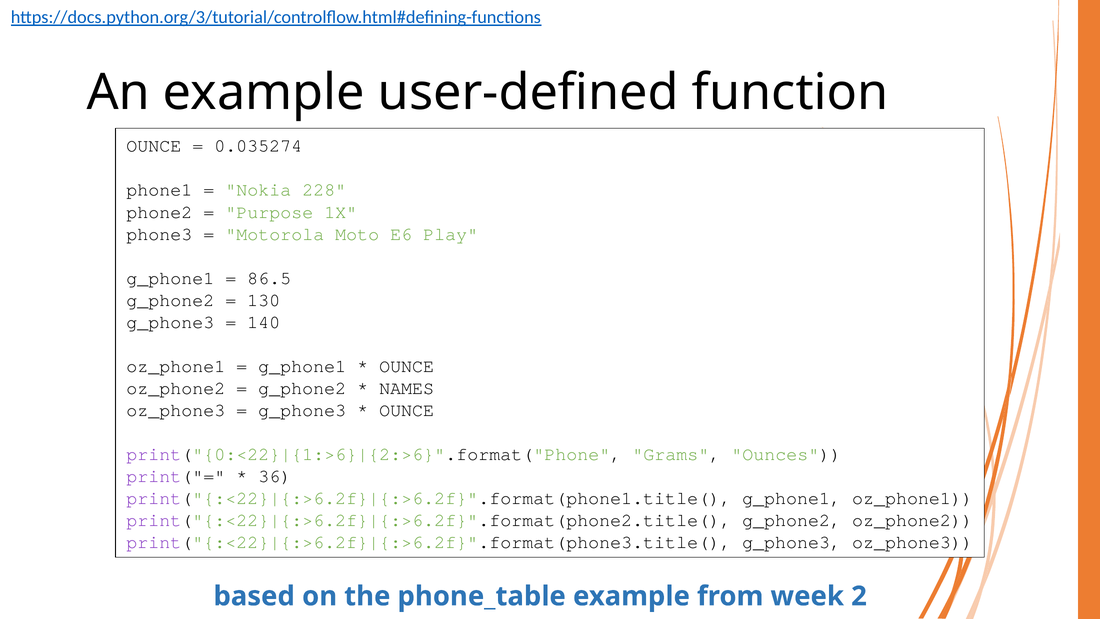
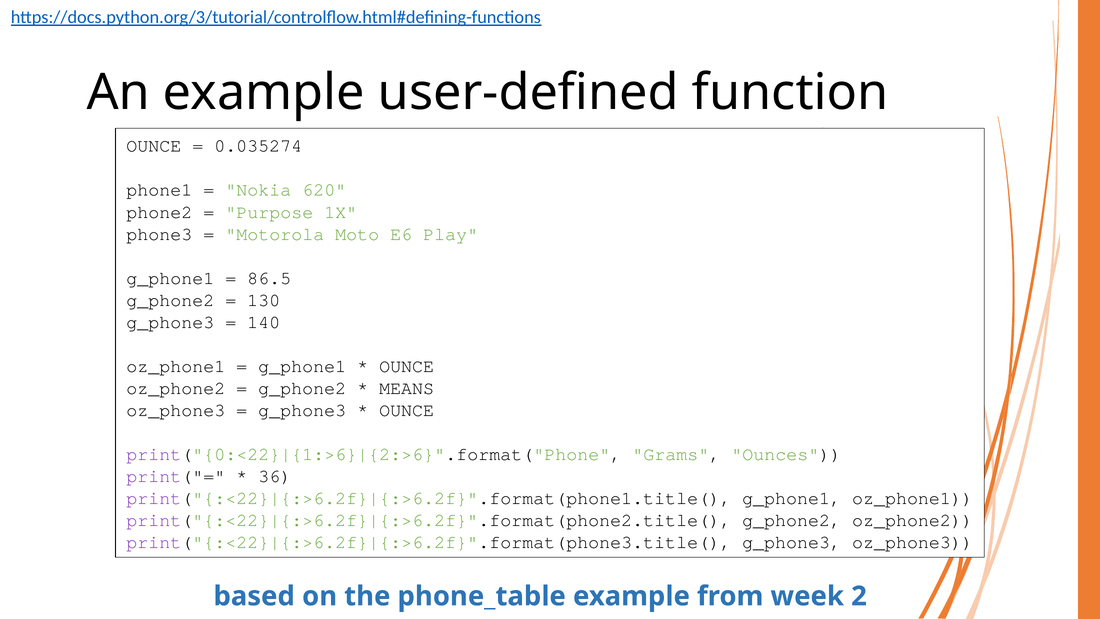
228: 228 -> 620 (324, 190)
NAMES: NAMES -> MEANS (407, 388)
